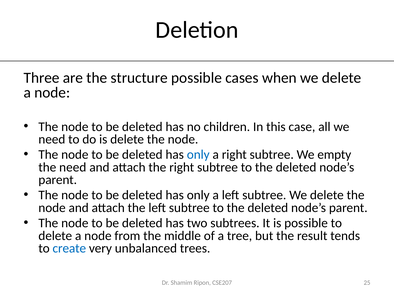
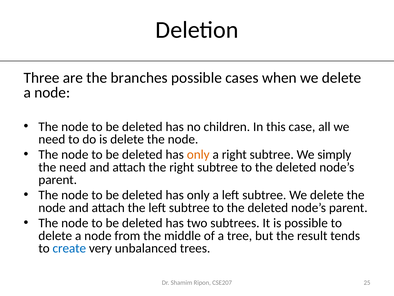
structure: structure -> branches (139, 78)
only colour: blue -> orange (198, 154)
empty: empty -> simply (334, 154)
